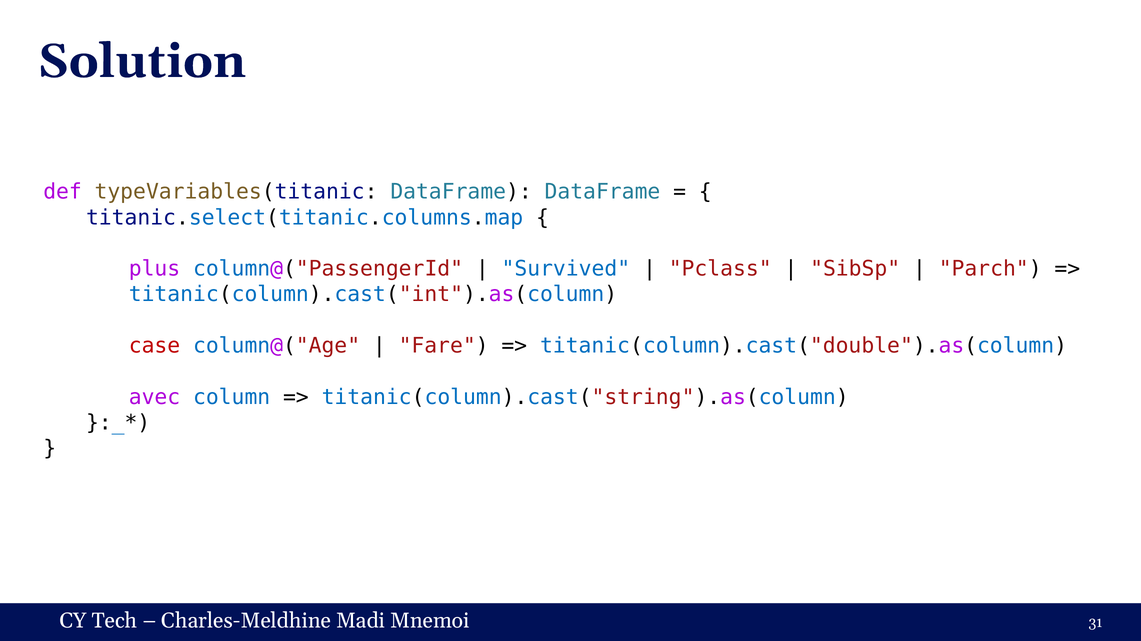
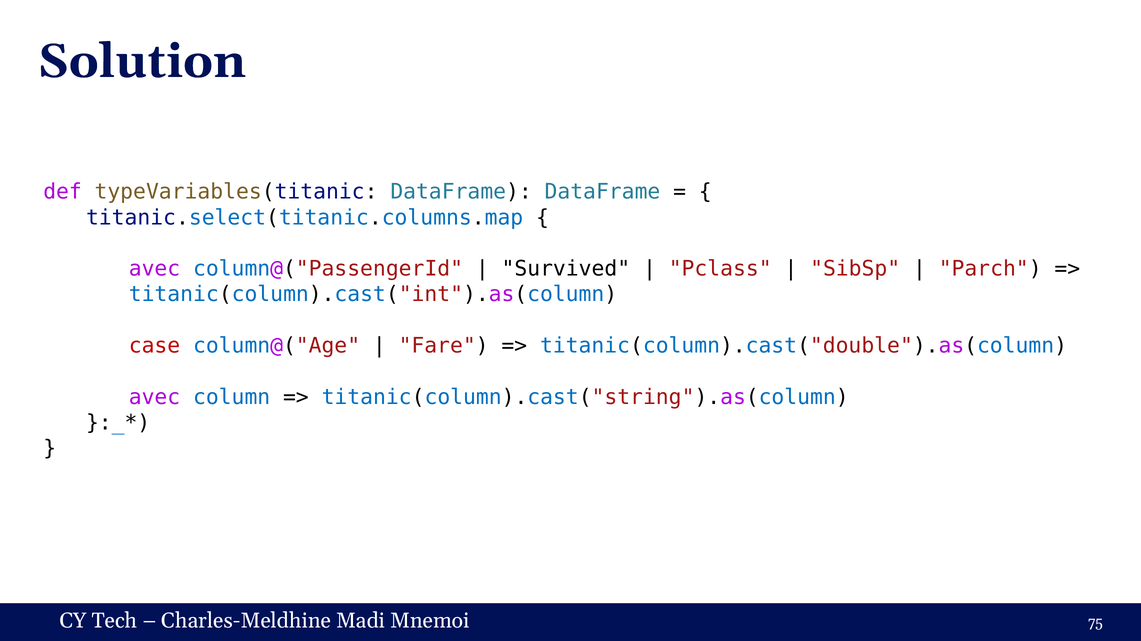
plus: plus -> avec (154, 269)
Survived colour: blue -> black (566, 269)
31: 31 -> 75 (1096, 623)
